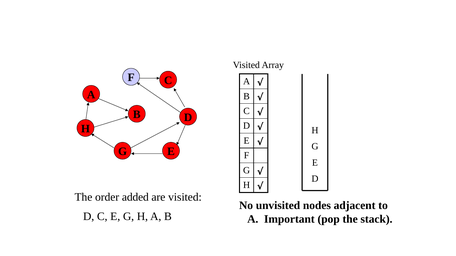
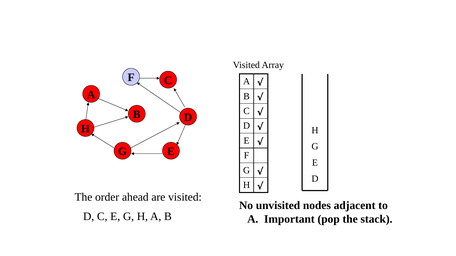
added: added -> ahead (135, 197)
